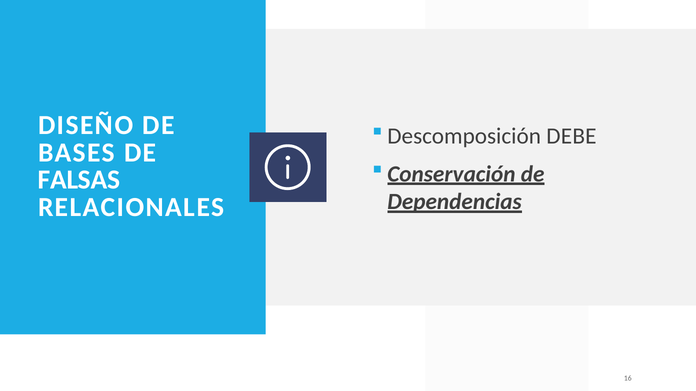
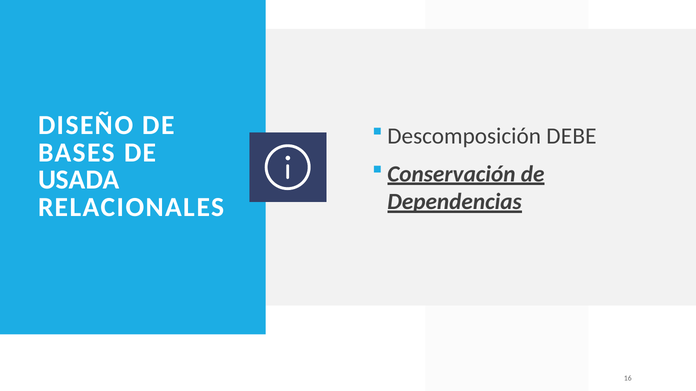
FALSAS: FALSAS -> USADA (79, 180)
